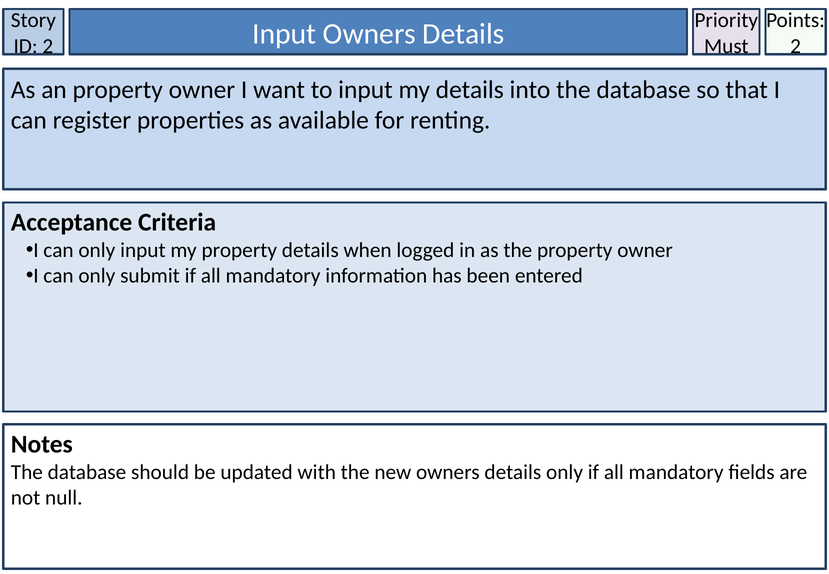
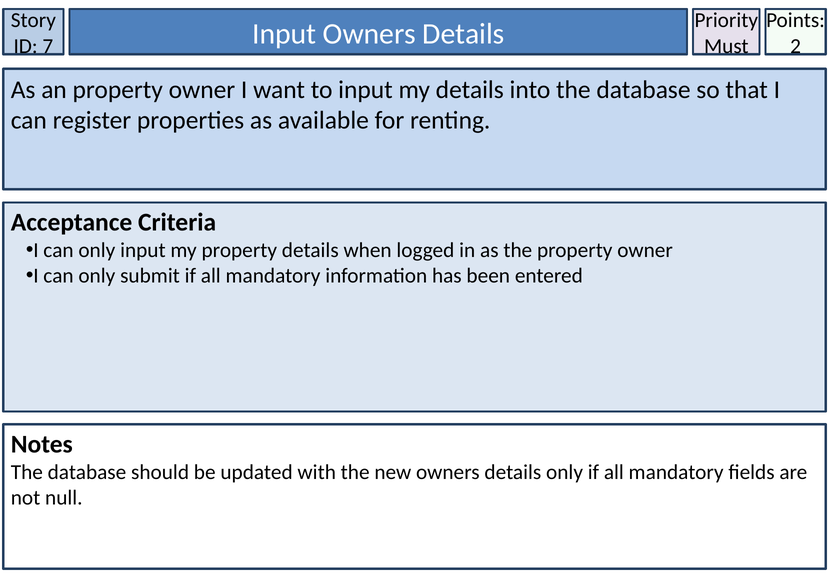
ID 2: 2 -> 7 (48, 46)
